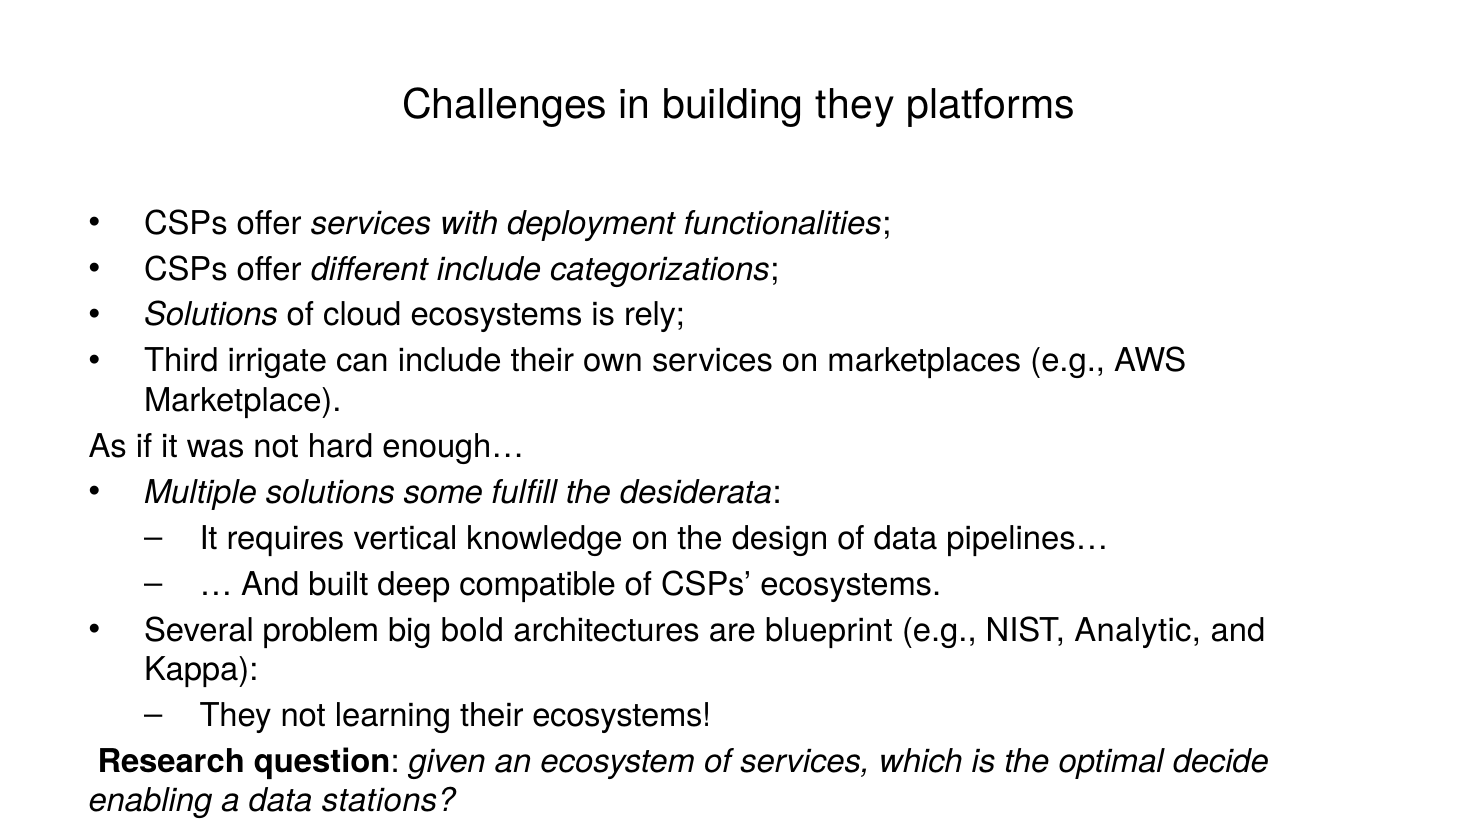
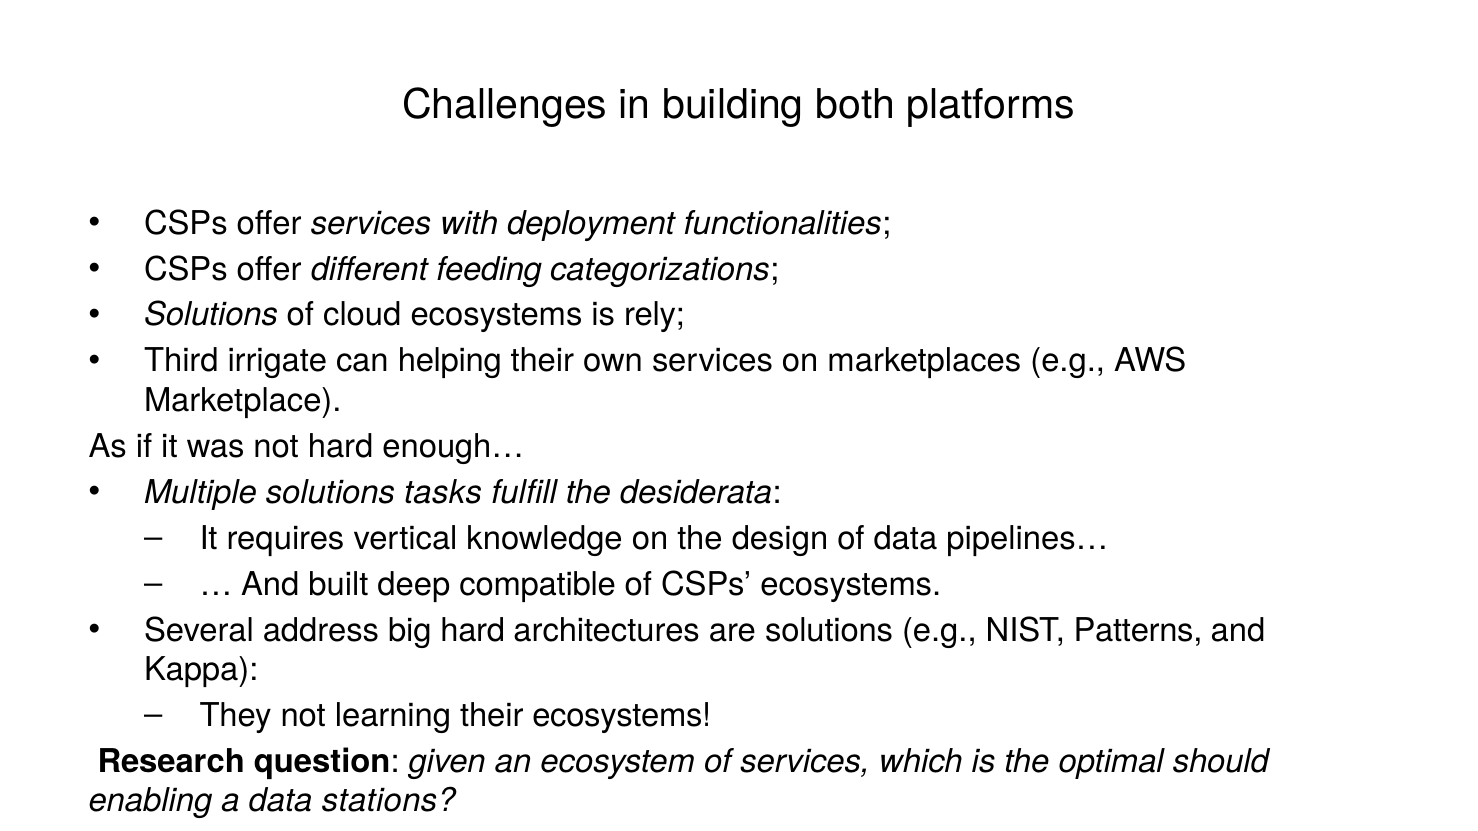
building they: they -> both (855, 105)
different include: include -> feeding (489, 269)
can include: include -> helping (450, 361)
some: some -> tasks (443, 493)
problem: problem -> address (321, 631)
big bold: bold -> hard (473, 631)
are blueprint: blueprint -> solutions (829, 631)
Analytic: Analytic -> Patterns (1138, 631)
decide: decide -> should (1221, 762)
